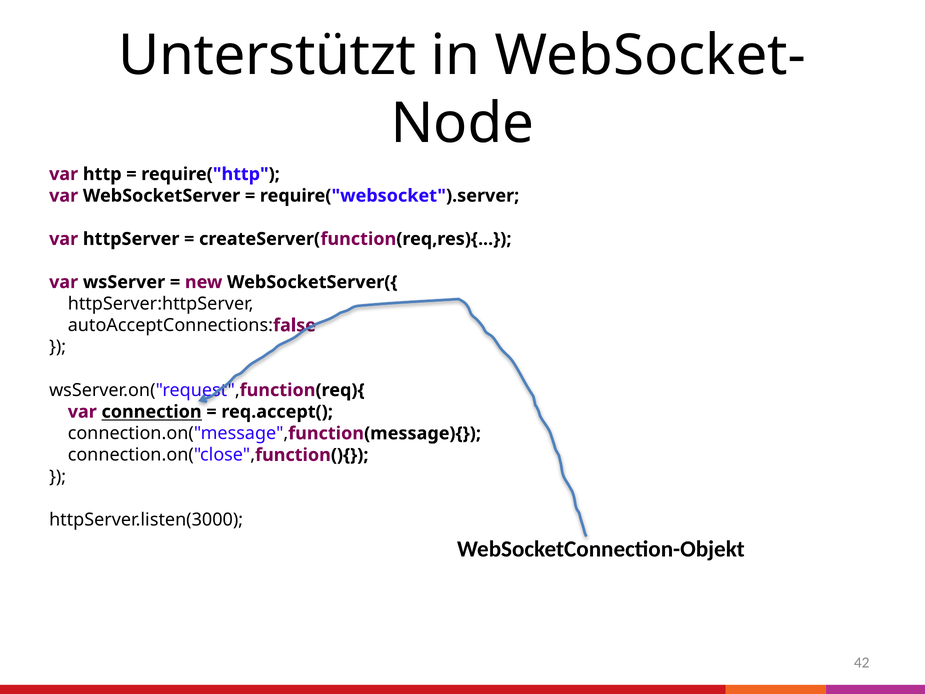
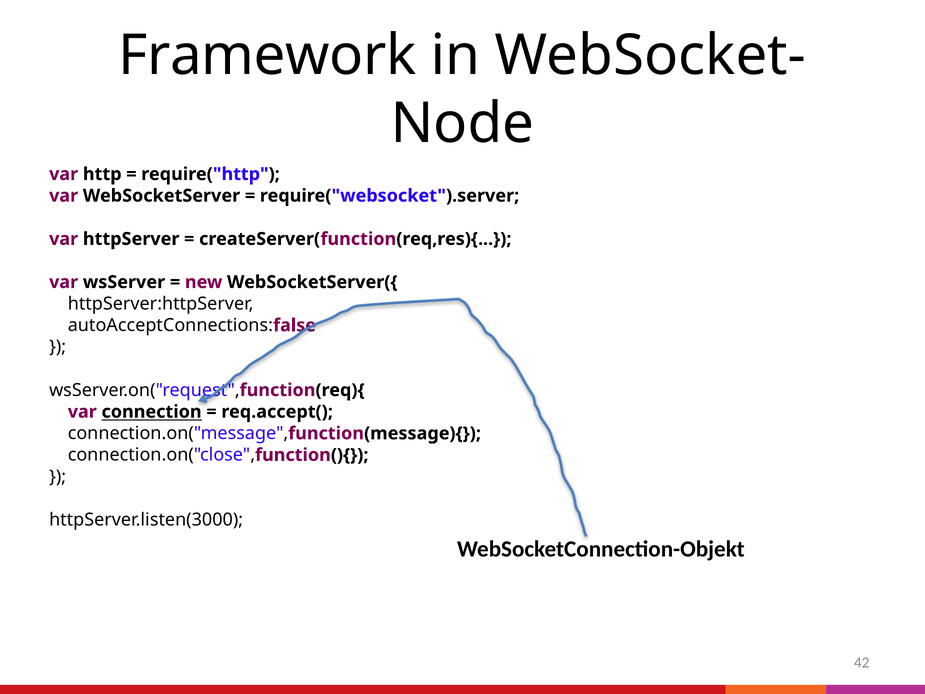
Unterstützt: Unterstützt -> Framework (267, 56)
